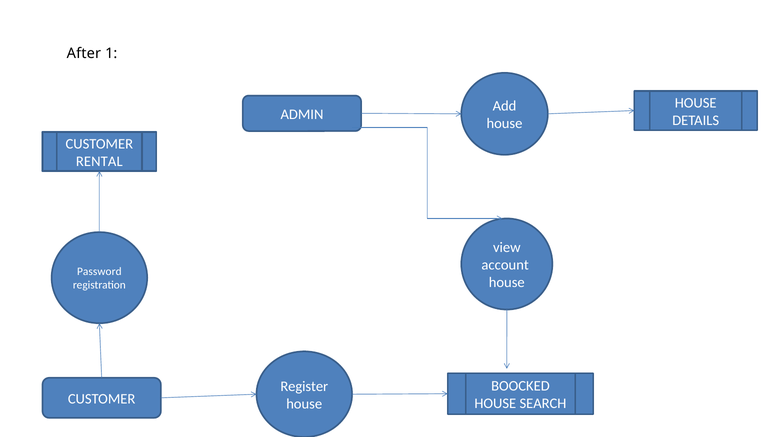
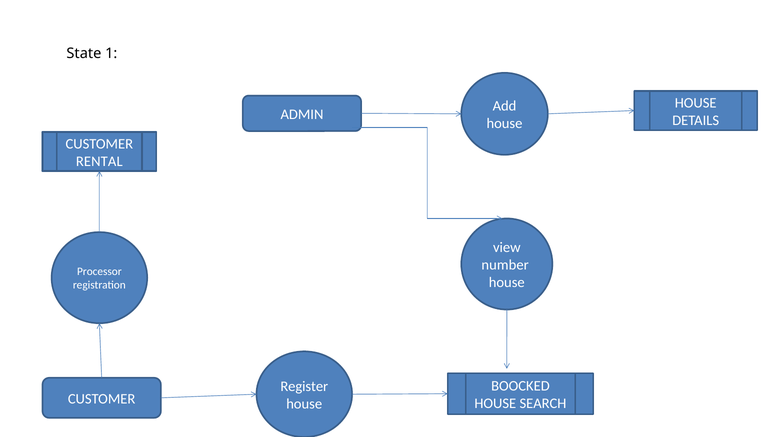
After: After -> State (84, 54)
account: account -> number (505, 265)
Password: Password -> Processor (99, 272)
